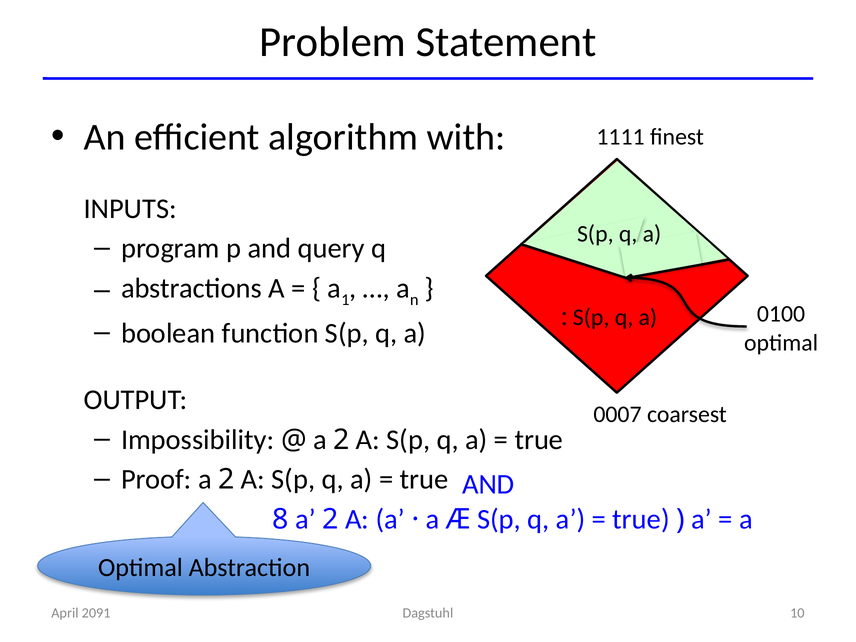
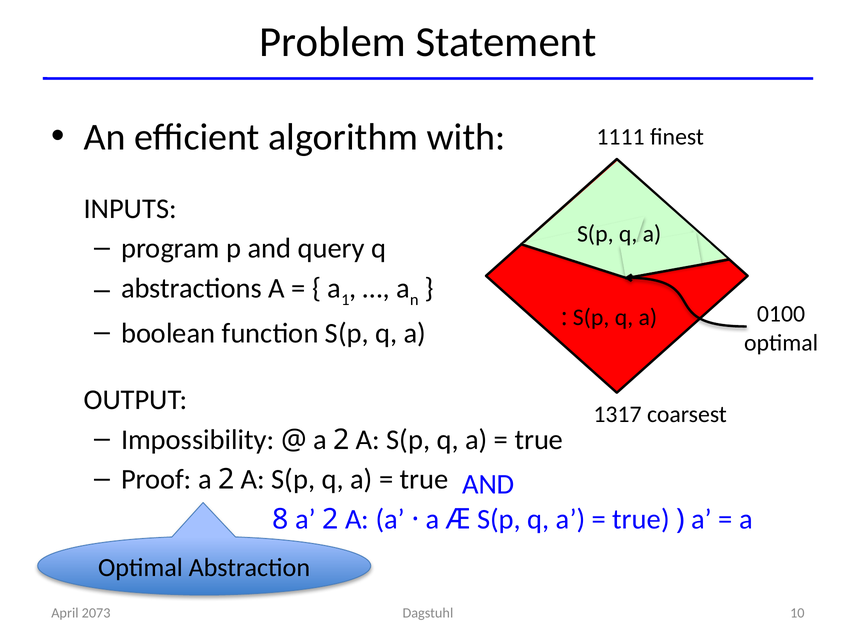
0007: 0007 -> 1317 (617, 414)
2091: 2091 -> 2073 (96, 613)
